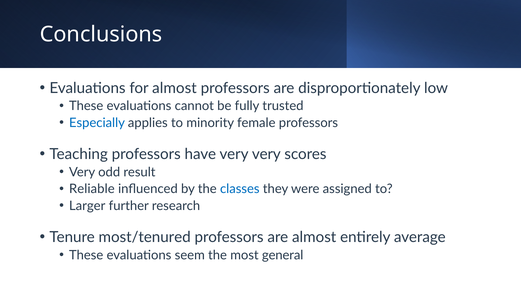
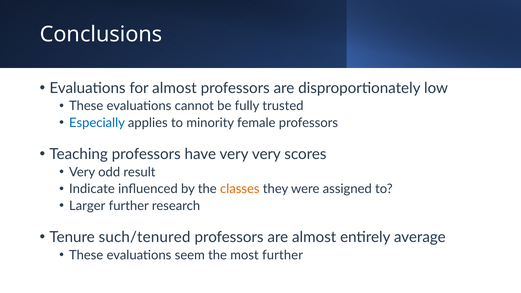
Reliable: Reliable -> Indicate (92, 189)
classes colour: blue -> orange (240, 189)
most/tenured: most/tenured -> such/tenured (145, 237)
most general: general -> further (283, 255)
